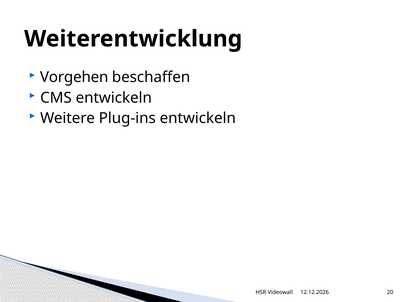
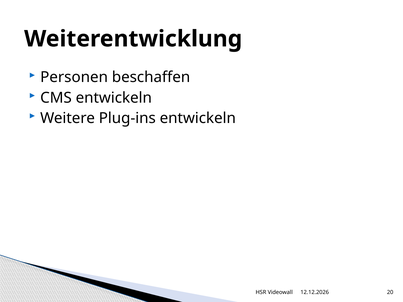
Vorgehen: Vorgehen -> Personen (74, 77)
